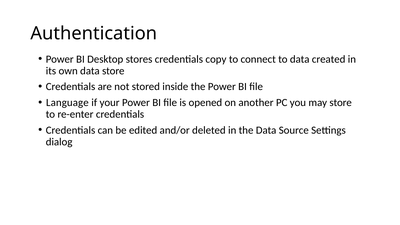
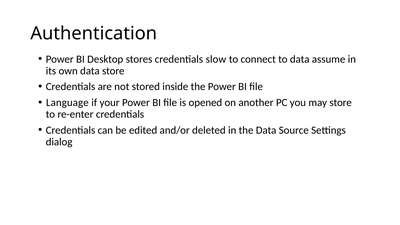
copy: copy -> slow (216, 59)
created: created -> assume (329, 59)
